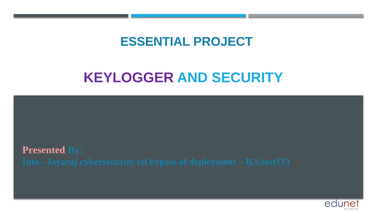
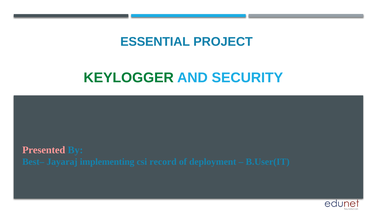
KEYLOGGER colour: purple -> green (129, 78)
Into–: Into– -> Best– (33, 162)
cybersecurity: cybersecurity -> implementing (107, 162)
bypass: bypass -> record (163, 162)
